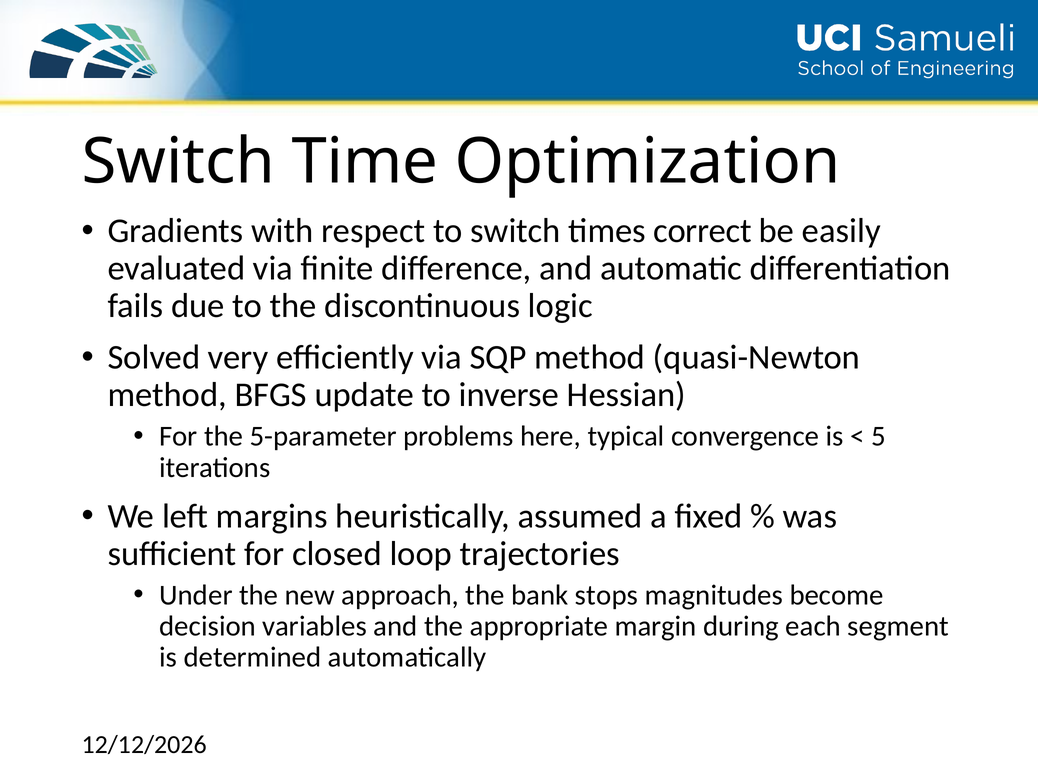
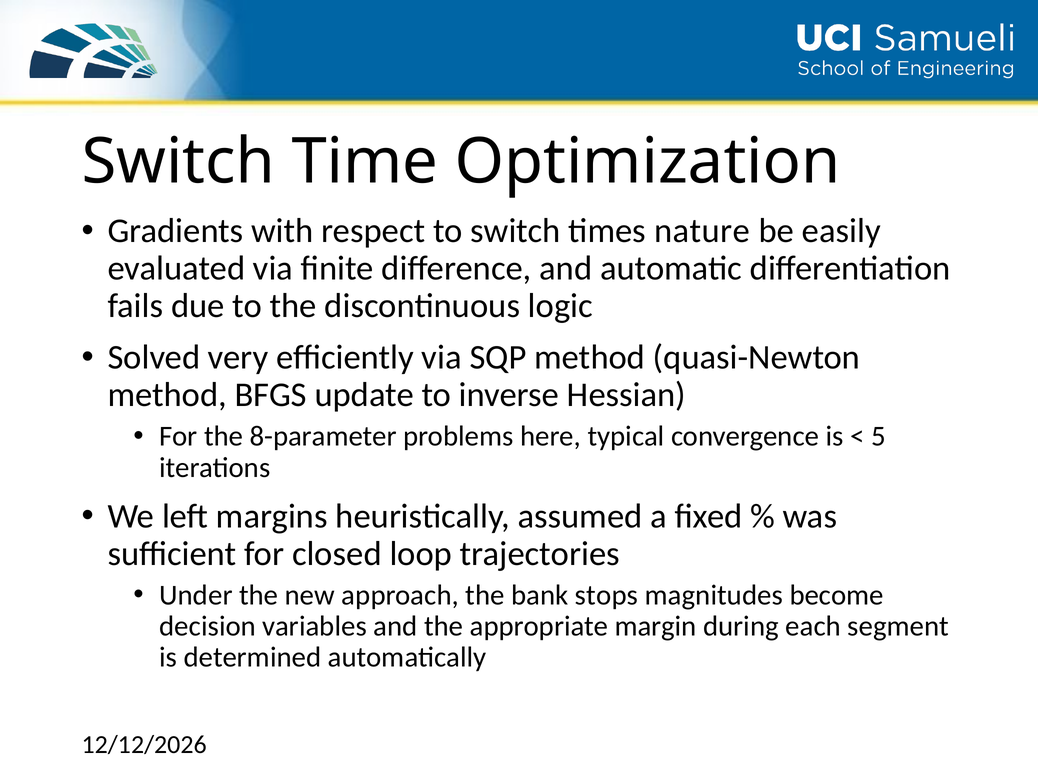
correct: correct -> nature (702, 231)
5-parameter: 5-parameter -> 8-parameter (323, 436)
